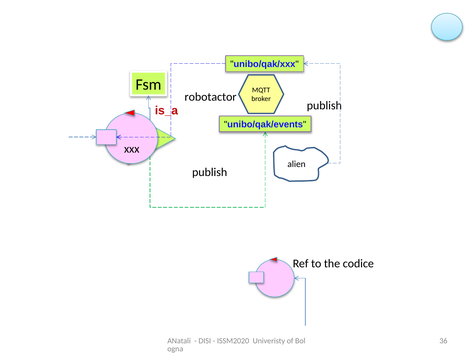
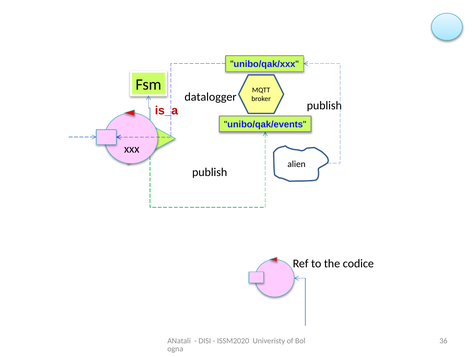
robotactor: robotactor -> datalogger (211, 97)
